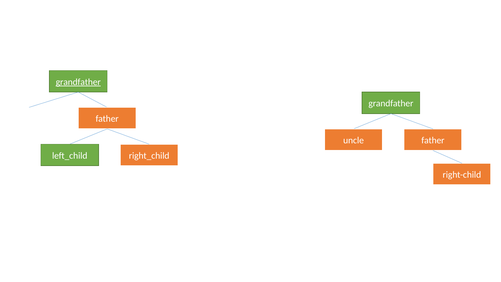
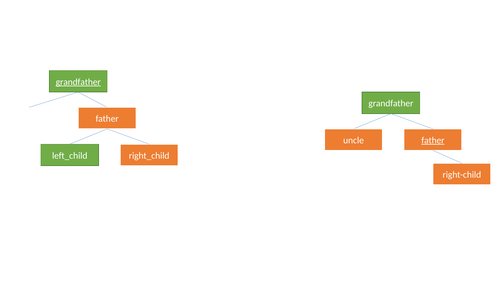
father underline: none -> present (433, 140)
